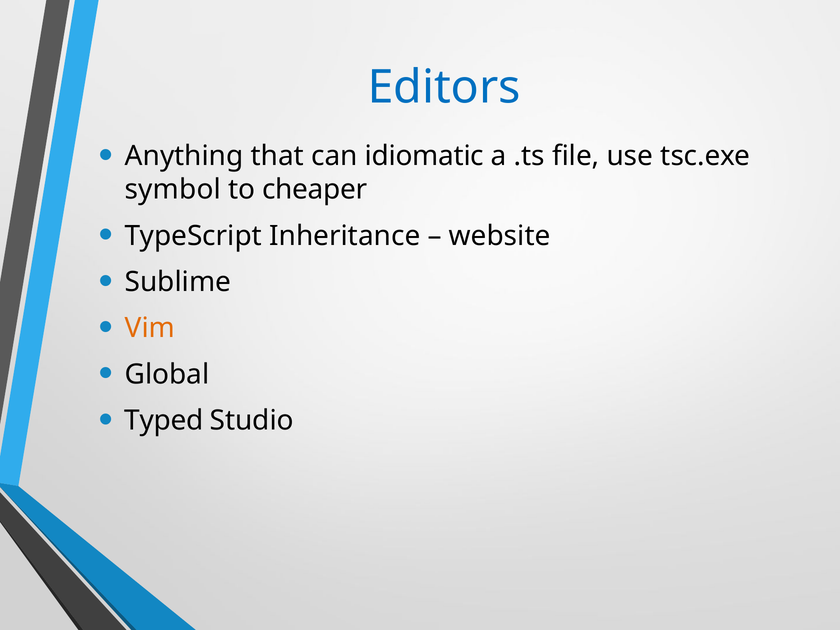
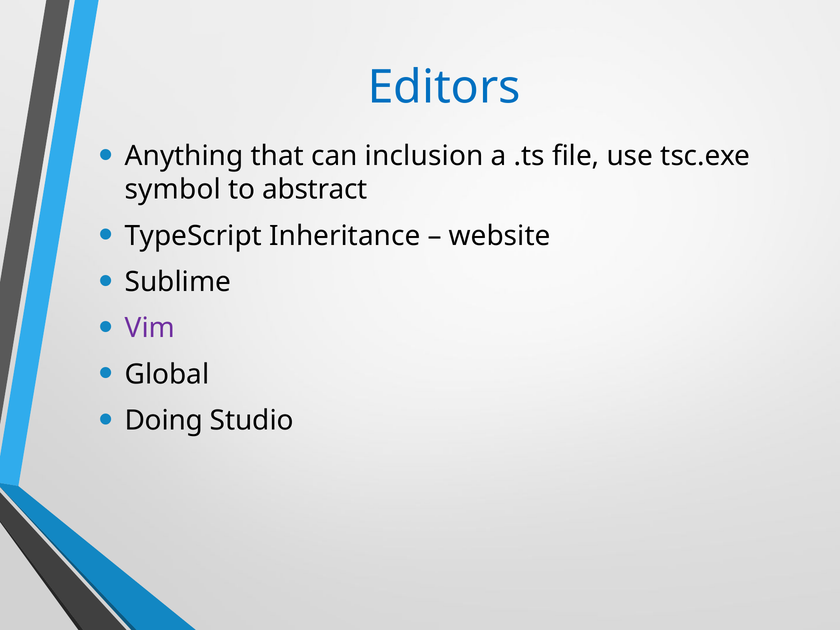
idiomatic: idiomatic -> inclusion (424, 156)
cheaper: cheaper -> abstract (315, 190)
Vim colour: orange -> purple (150, 328)
Typed: Typed -> Doing (164, 421)
